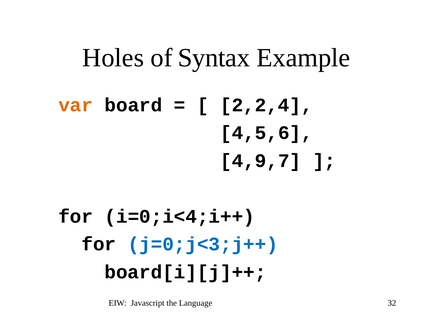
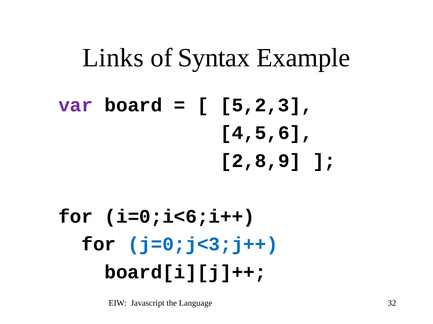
Holes: Holes -> Links (113, 58)
var colour: orange -> purple (76, 105)
2,2,4: 2,2,4 -> 5,2,3 (266, 105)
4,9,7: 4,9,7 -> 2,8,9 (261, 161)
i=0;i<4;i++: i=0;i<4;i++ -> i=0;i<6;i++ (180, 217)
